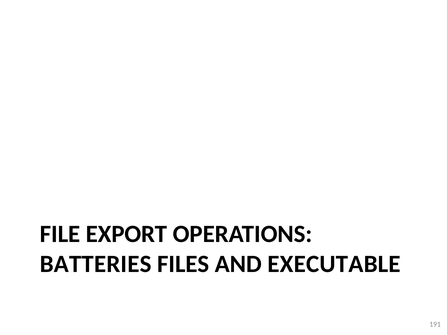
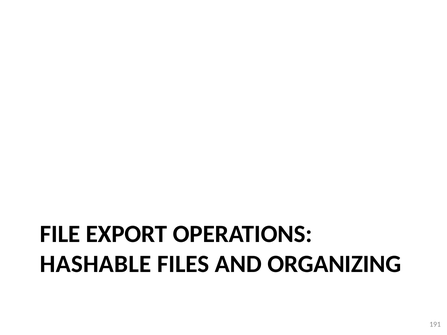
BATTERIES: BATTERIES -> HASHABLE (96, 264)
EXECUTABLE: EXECUTABLE -> ORGANIZING (334, 264)
